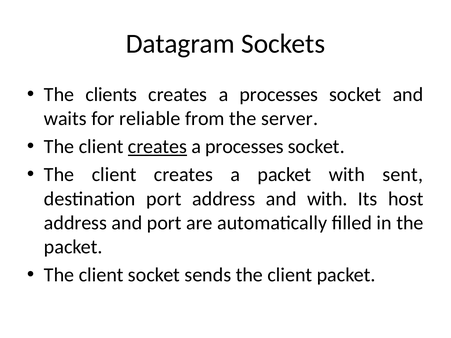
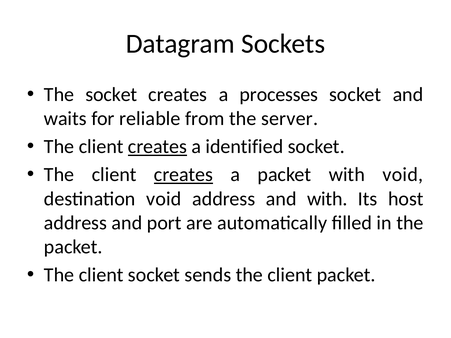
The clients: clients -> socket (111, 95)
processes: processes -> identified (244, 147)
creates underline: none -> present (183, 175)
with sent: sent -> void (403, 175)
destination port: port -> void (164, 199)
